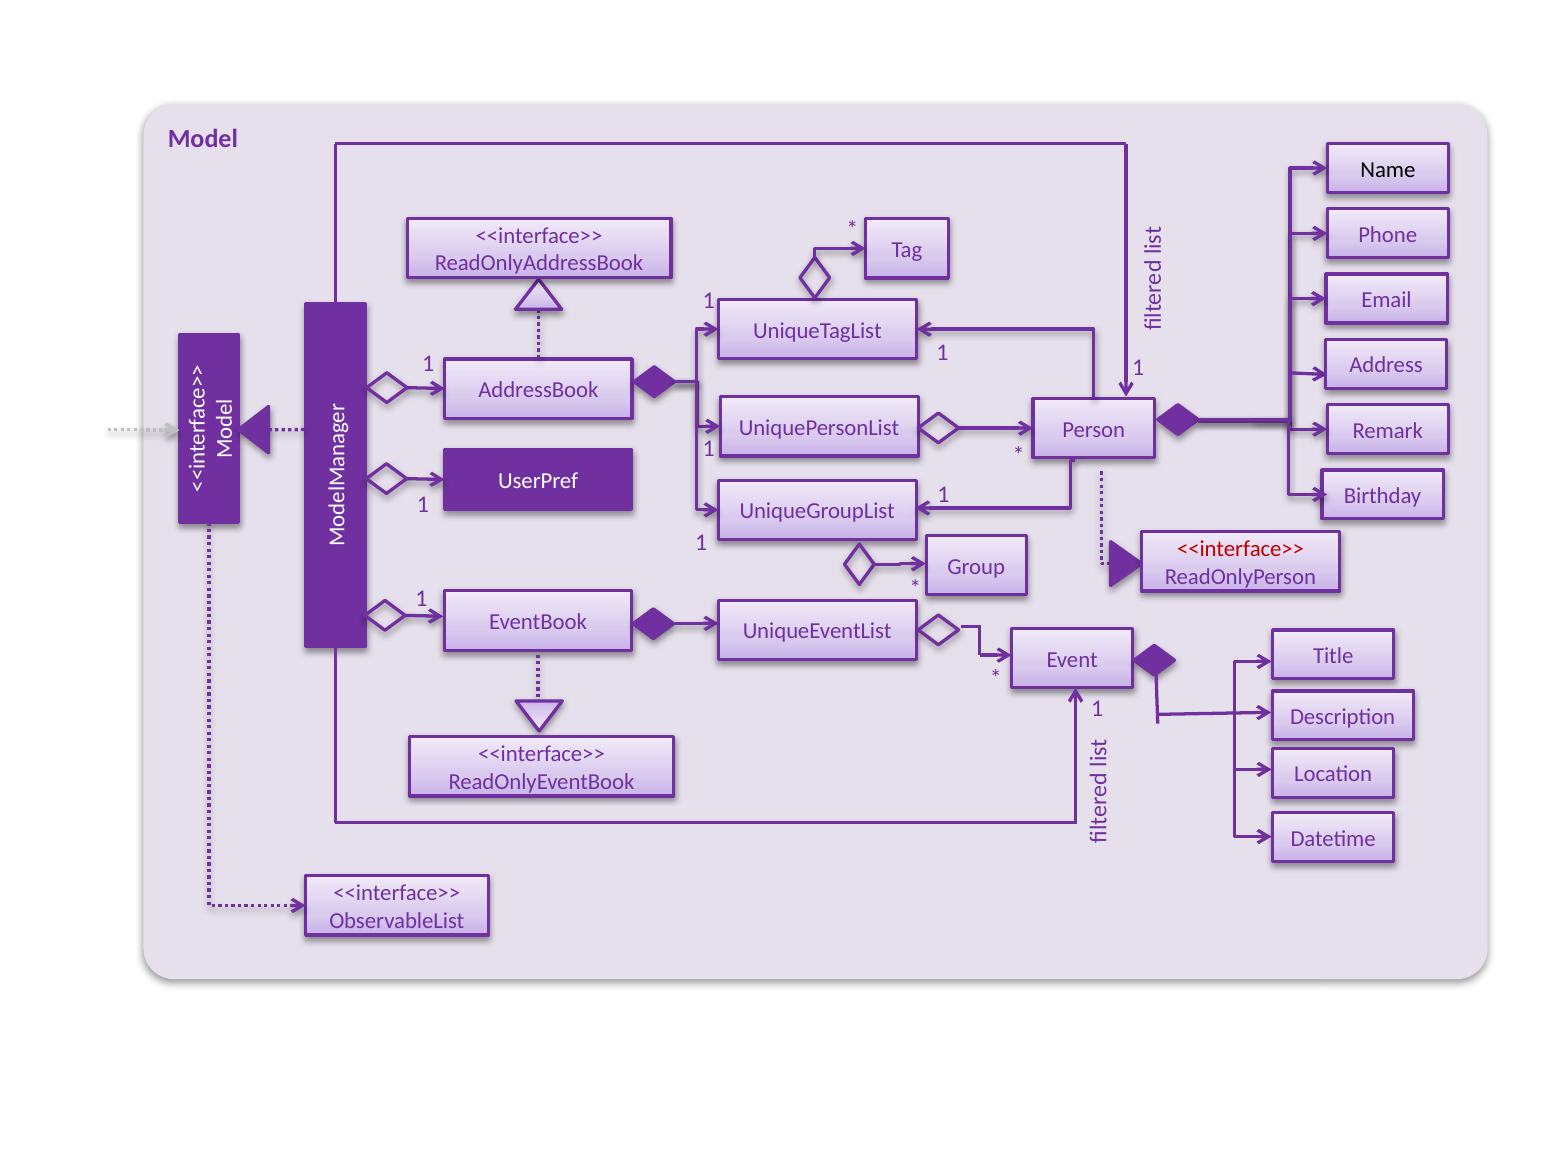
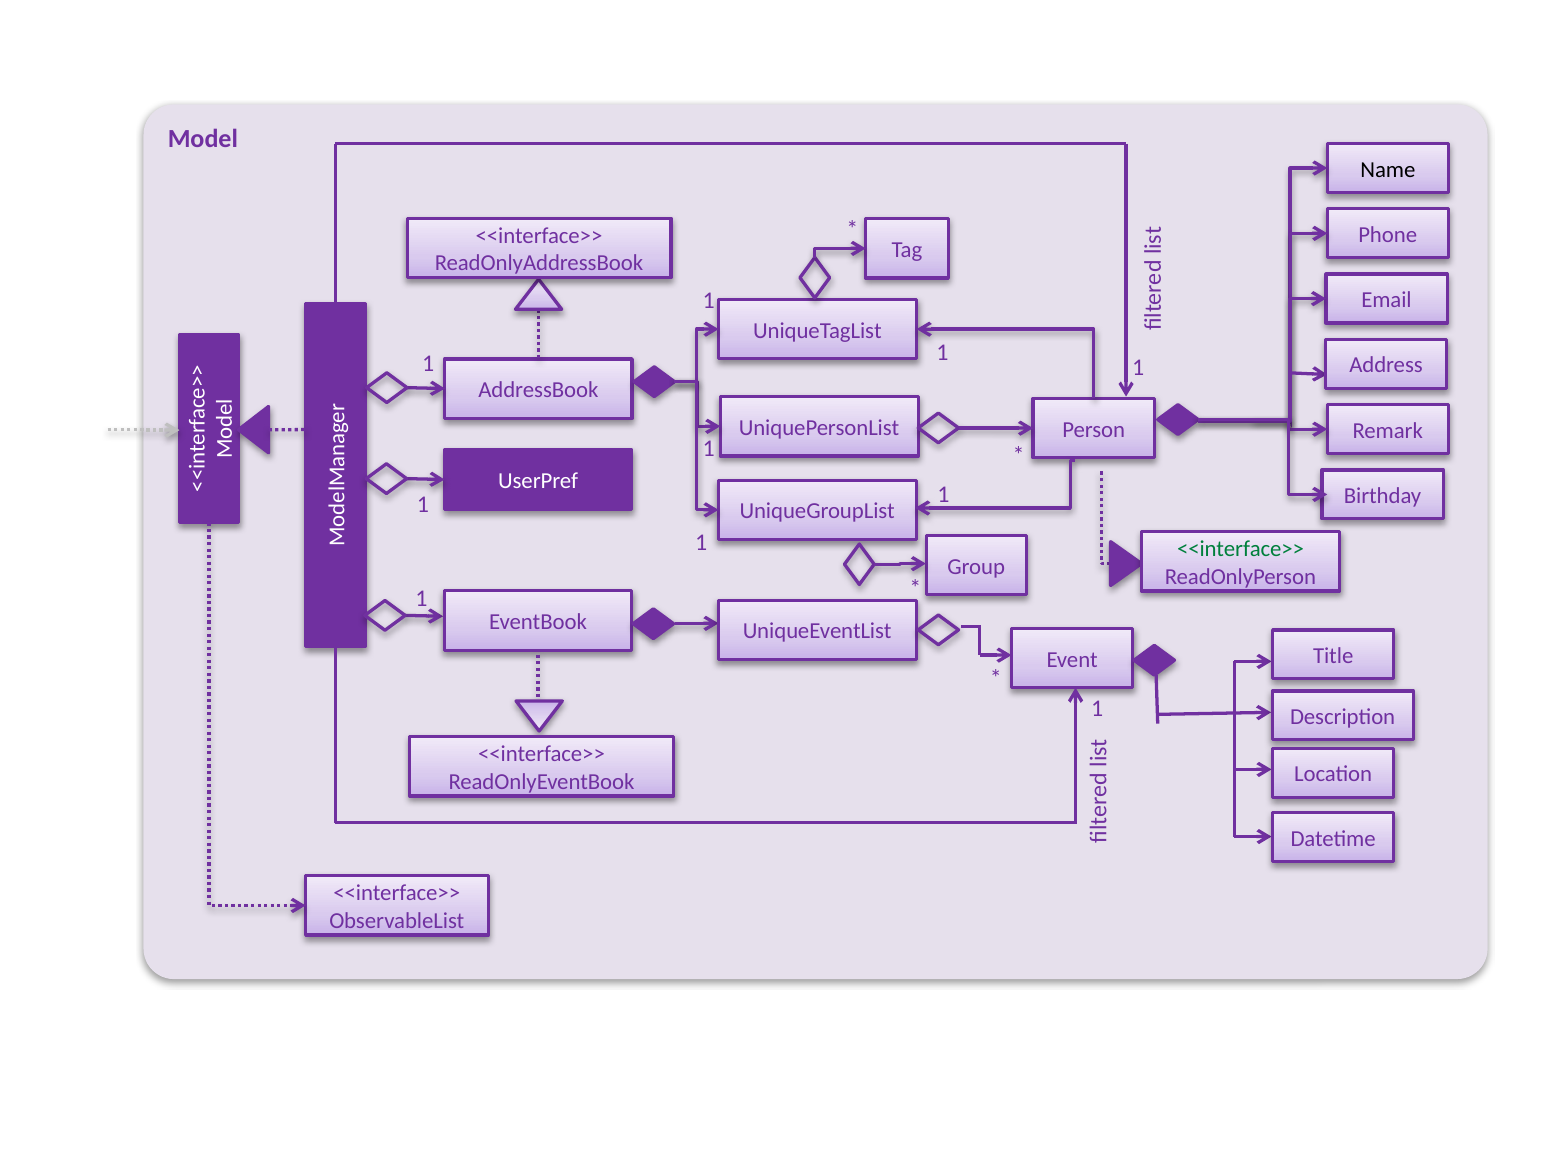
<<interface>> colour: red -> green (1241, 549)
